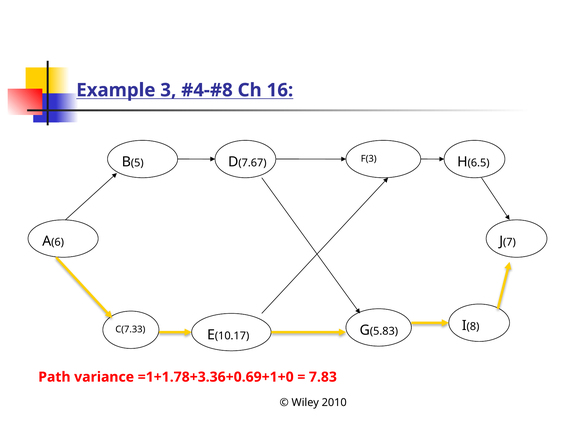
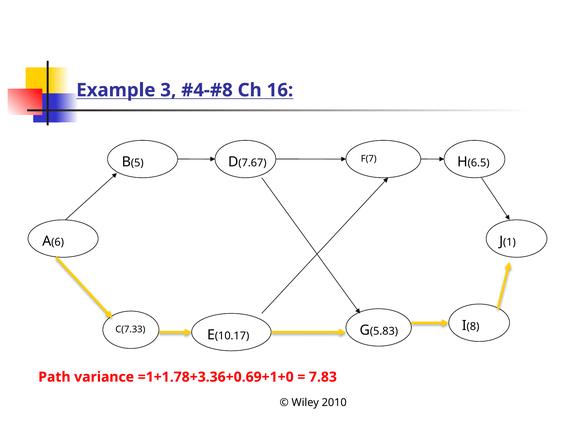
F(3: F(3 -> F(7 (369, 159)
7: 7 -> 1 (509, 242)
